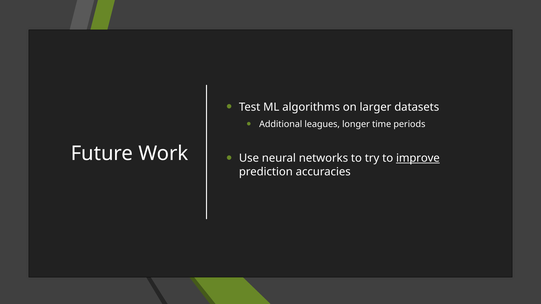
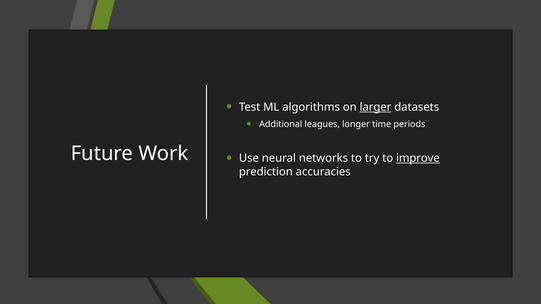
larger underline: none -> present (375, 107)
